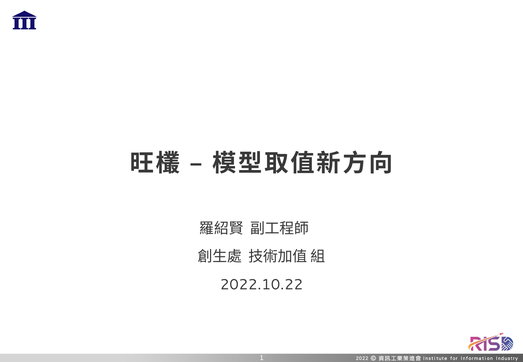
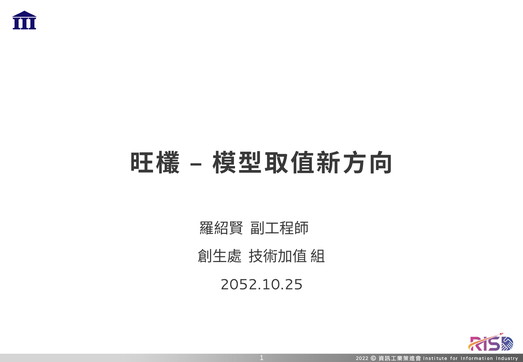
2022.10.22: 2022.10.22 -> 2052.10.25 (261, 285)
